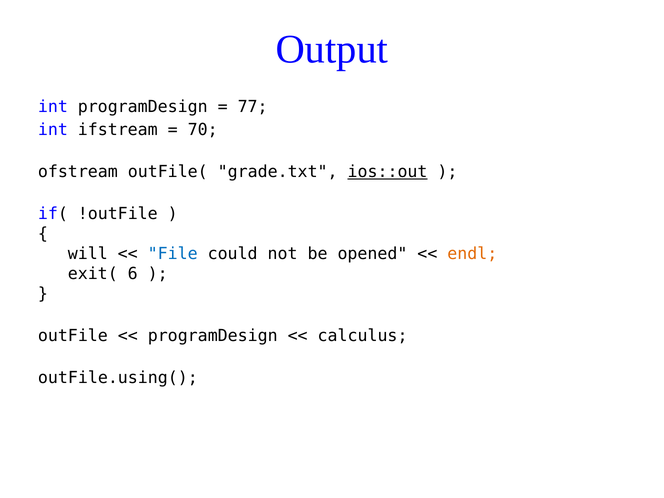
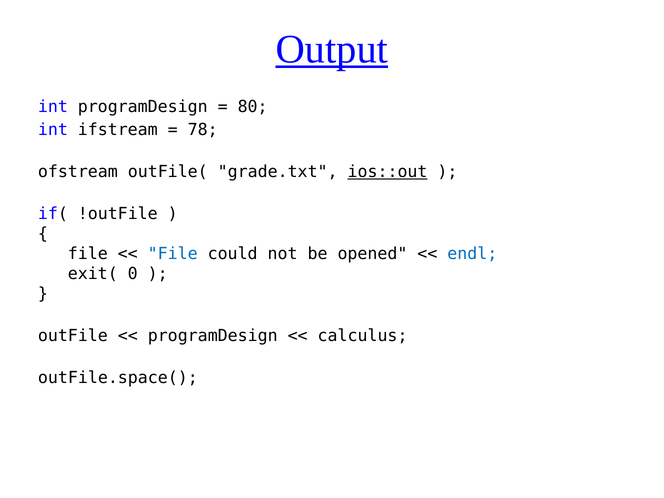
Output underline: none -> present (332, 49)
77: 77 -> 80 (253, 107)
70: 70 -> 78 (203, 130)
will: will -> file (88, 254)
endl colour: orange -> blue (472, 254)
6: 6 -> 0 (133, 274)
outFile.using(: outFile.using( -> outFile.space( (118, 378)
